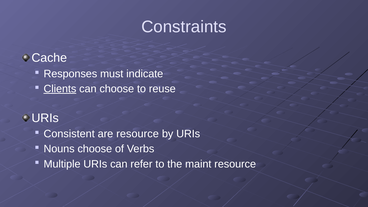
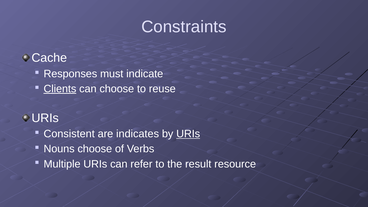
are resource: resource -> indicates (138, 134)
URIs underline: none -> present (188, 134)
maint: maint -> result (198, 164)
